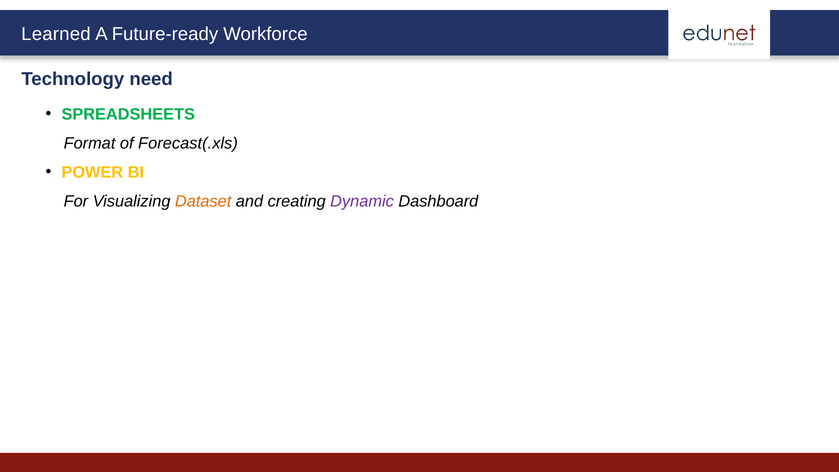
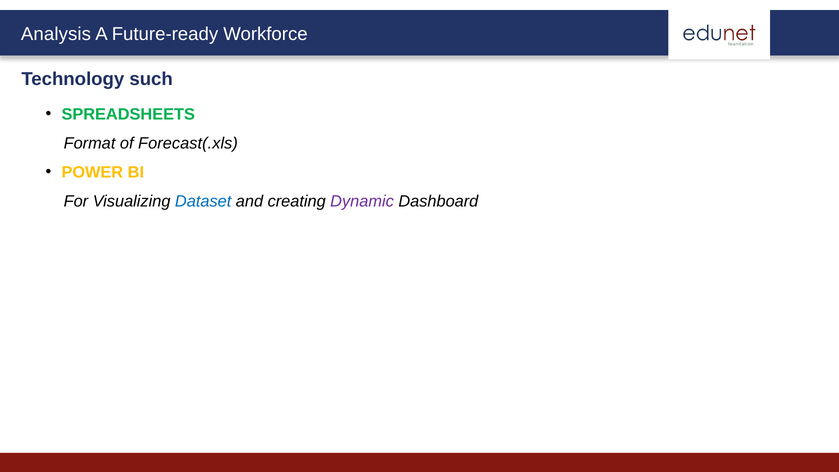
Learned: Learned -> Analysis (56, 34)
need: need -> such (151, 79)
Dataset colour: orange -> blue (203, 201)
